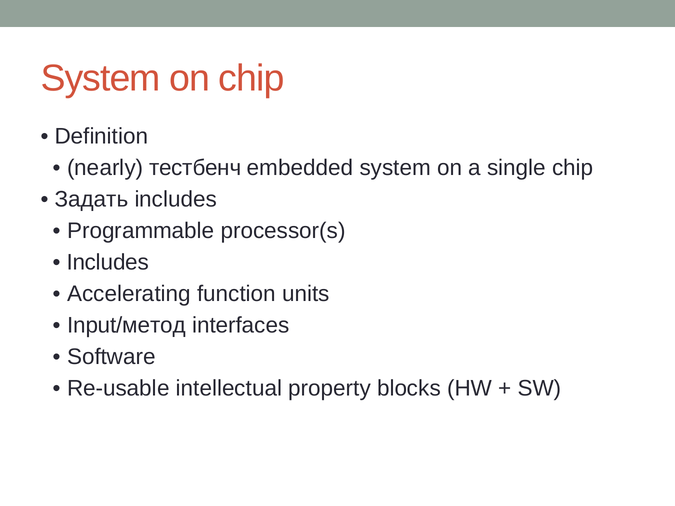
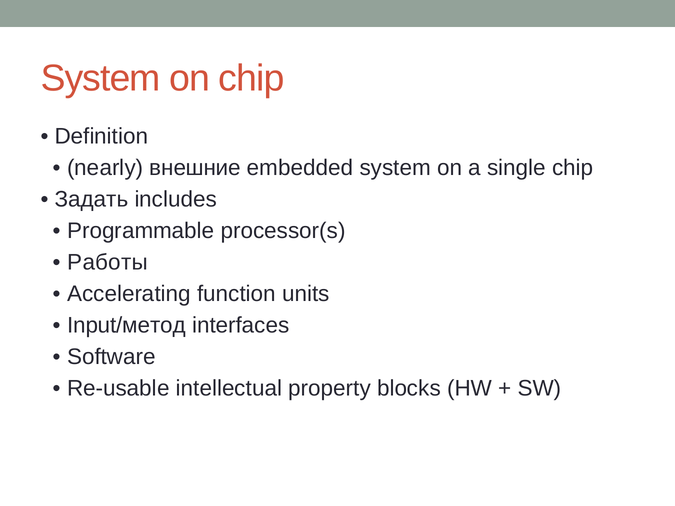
тестбенч: тестбенч -> внешние (195, 168)
Includes: Includes -> Работы (108, 263)
